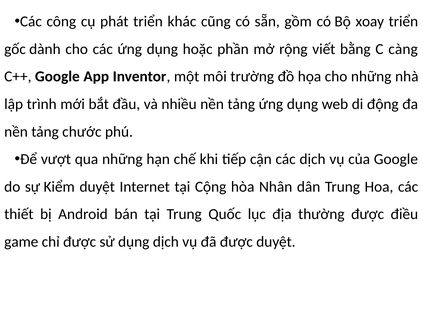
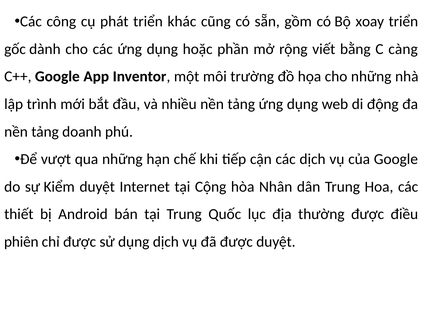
chước: chước -> doanh (82, 132)
game: game -> phiên (21, 242)
